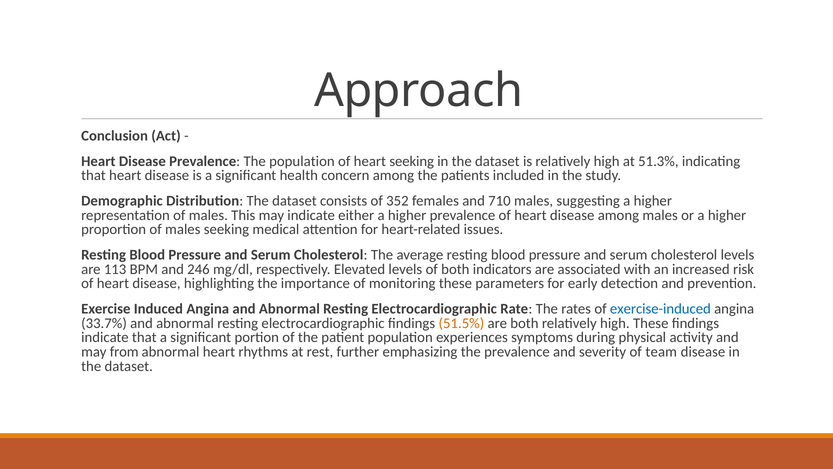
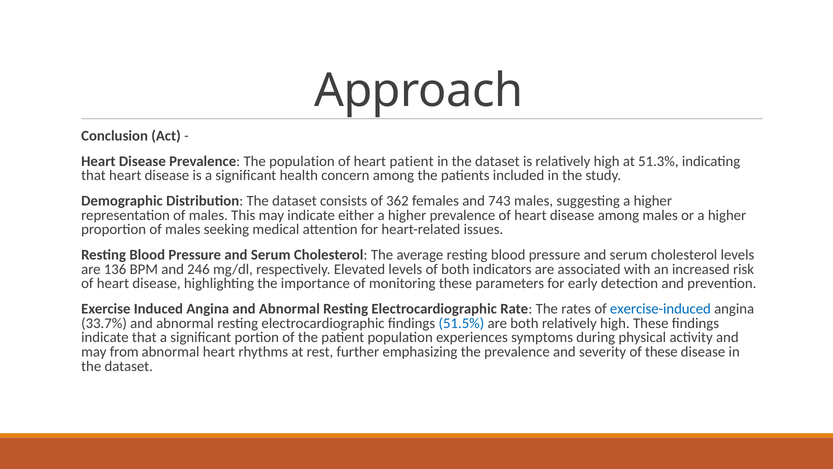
heart seeking: seeking -> patient (412, 161)
352: 352 -> 362 (397, 201)
710: 710 -> 743 (499, 201)
113: 113 -> 136 (115, 269)
51.5% colour: orange -> blue (461, 323)
of team: team -> these (661, 352)
